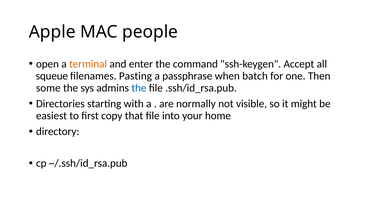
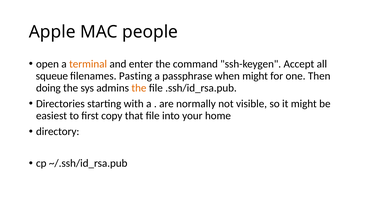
when batch: batch -> might (255, 76)
some: some -> doing (48, 88)
the colour: blue -> orange (139, 88)
